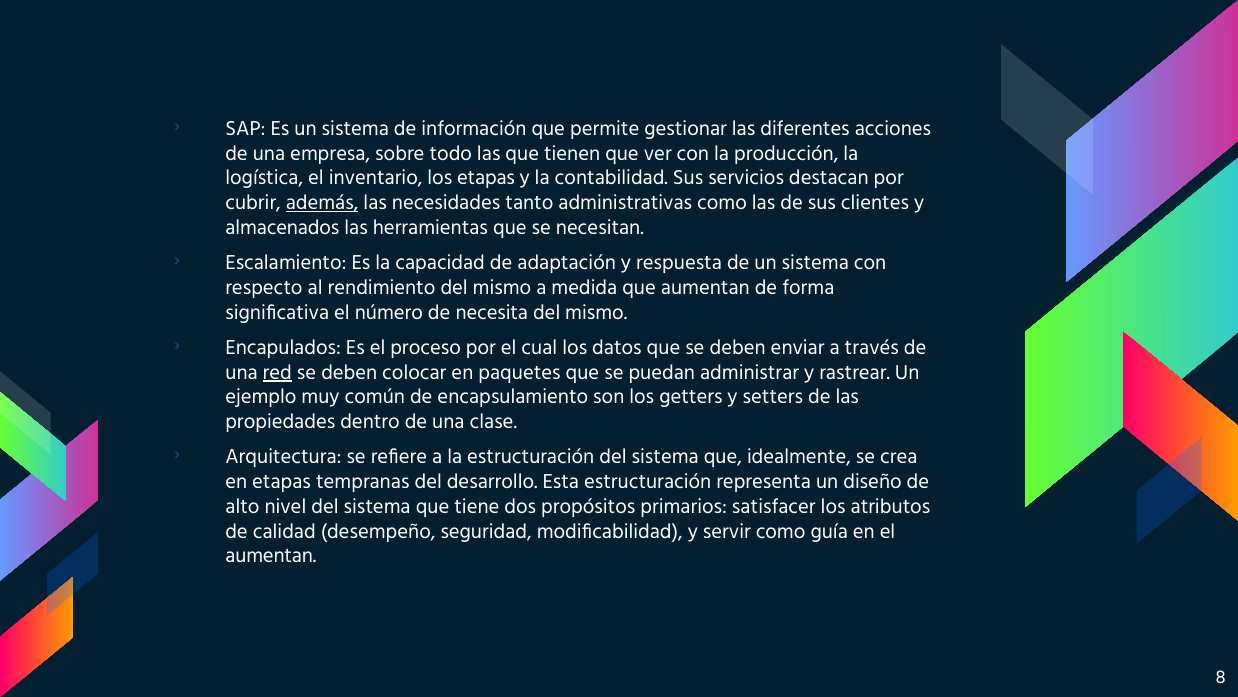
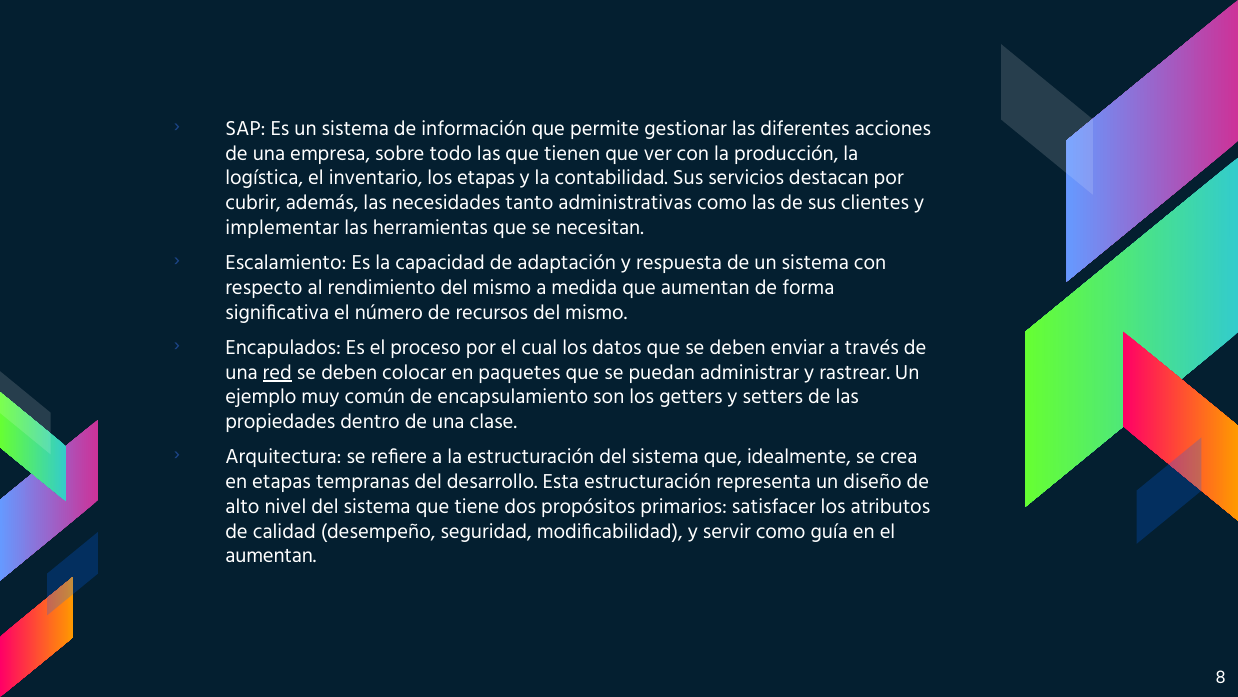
además underline: present -> none (322, 203)
almacenados: almacenados -> implementar (282, 227)
necesita: necesita -> recursos (492, 312)
